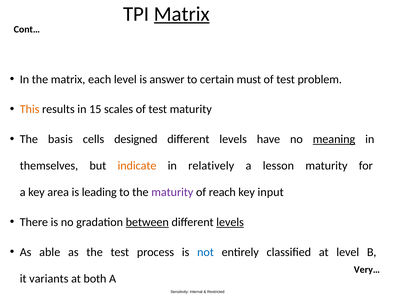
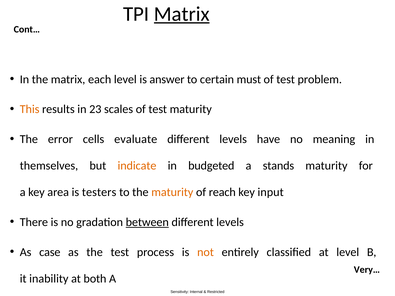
15: 15 -> 23 (95, 109)
basis: basis -> error (60, 139)
designed: designed -> evaluate (136, 139)
meaning underline: present -> none (334, 139)
relatively: relatively -> budgeted (211, 166)
lesson: lesson -> stands (278, 166)
leading: leading -> testers (99, 192)
maturity colour: purple -> orange (172, 192)
levels underline: present -> none (230, 222)
able: able -> case (50, 252)
not colour: blue -> orange (205, 252)
variants: variants -> inability (49, 279)
